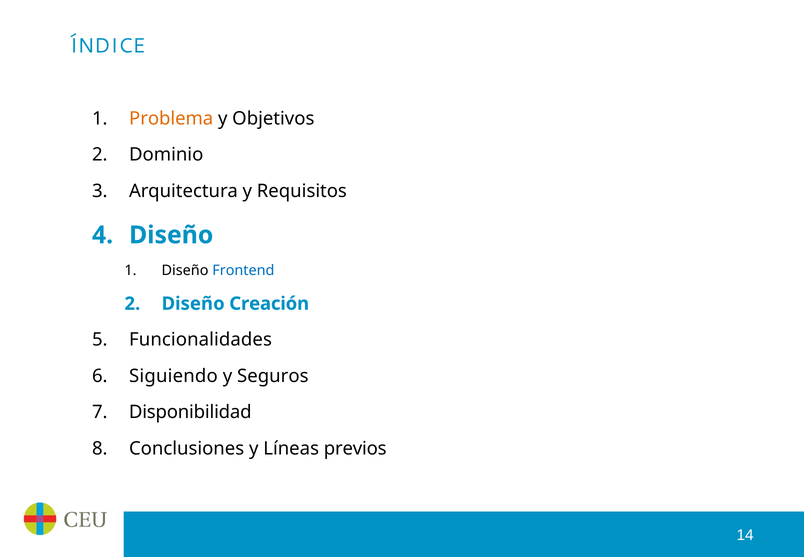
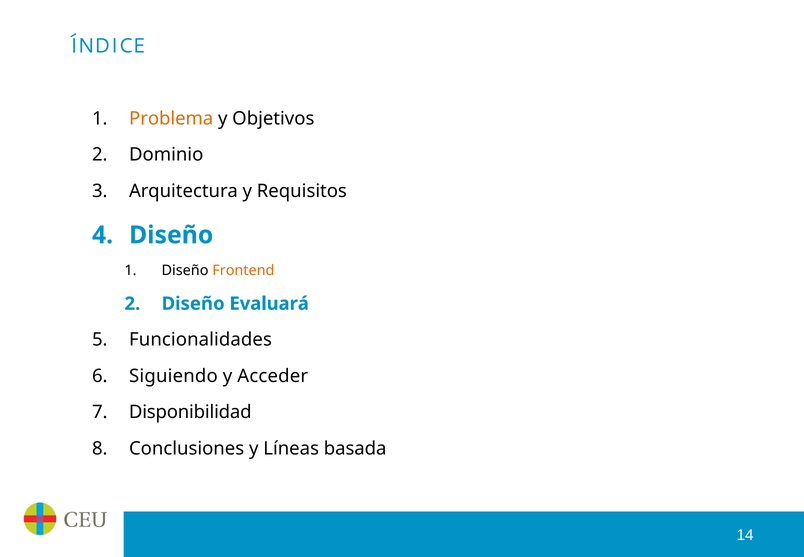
Frontend colour: blue -> orange (243, 270)
Creación: Creación -> Evaluará (269, 303)
Seguros: Seguros -> Acceder (273, 376)
previos: previos -> basada (355, 448)
